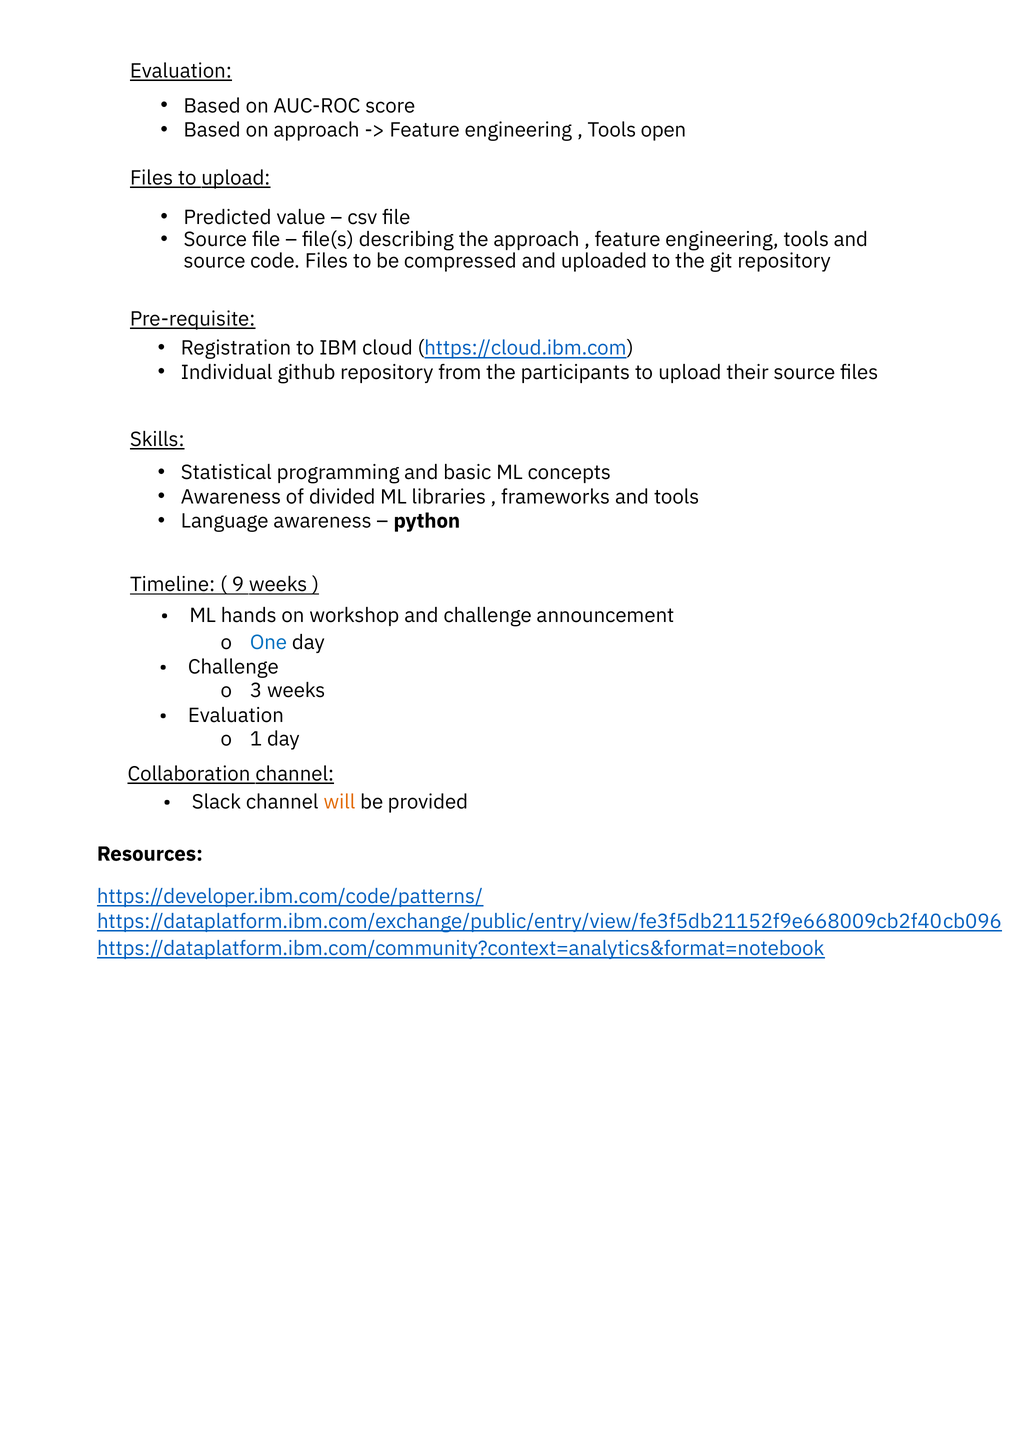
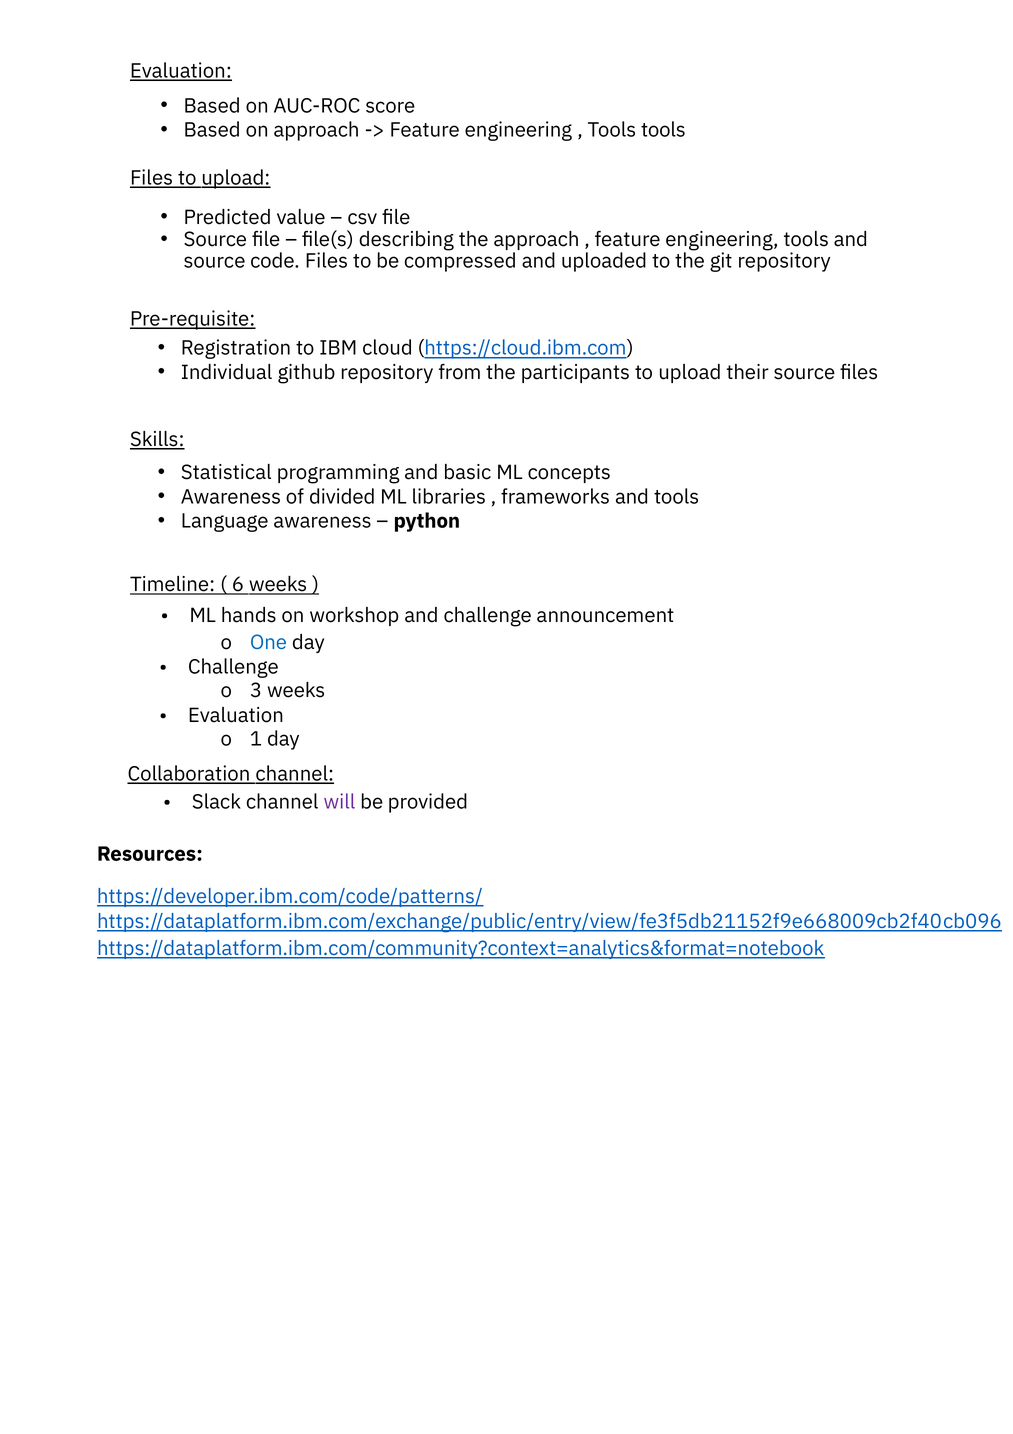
Tools open: open -> tools (663, 130)
9: 9 -> 6 (238, 584)
will colour: orange -> purple (339, 802)
